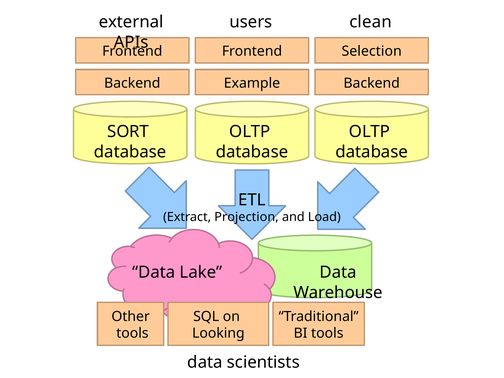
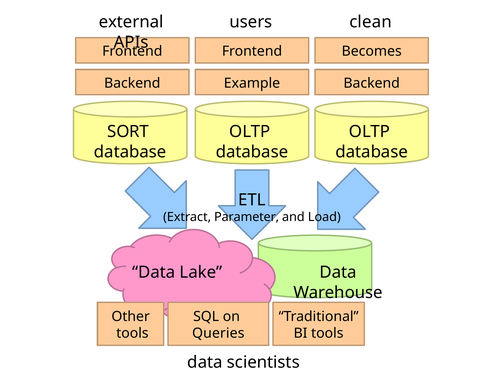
Selection: Selection -> Becomes (372, 51)
Projection: Projection -> Parameter (247, 217)
Looking: Looking -> Queries (218, 333)
